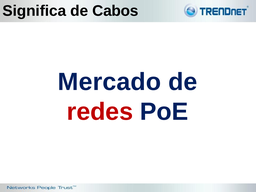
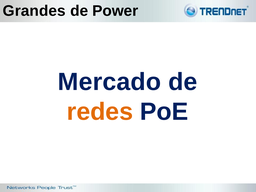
Significa: Significa -> Grandes (34, 11)
Cabos: Cabos -> Power (115, 11)
redes colour: red -> orange (100, 112)
